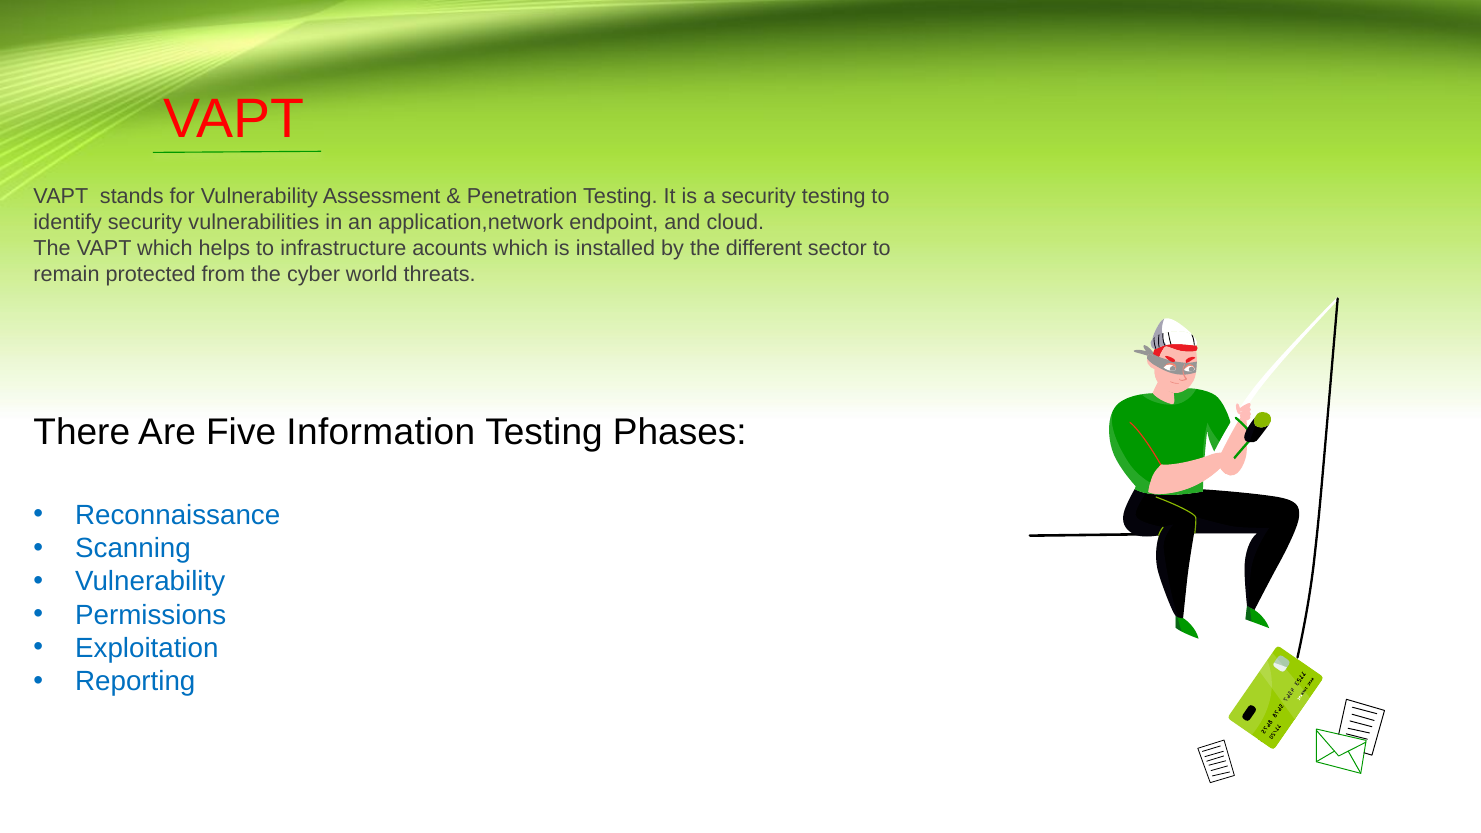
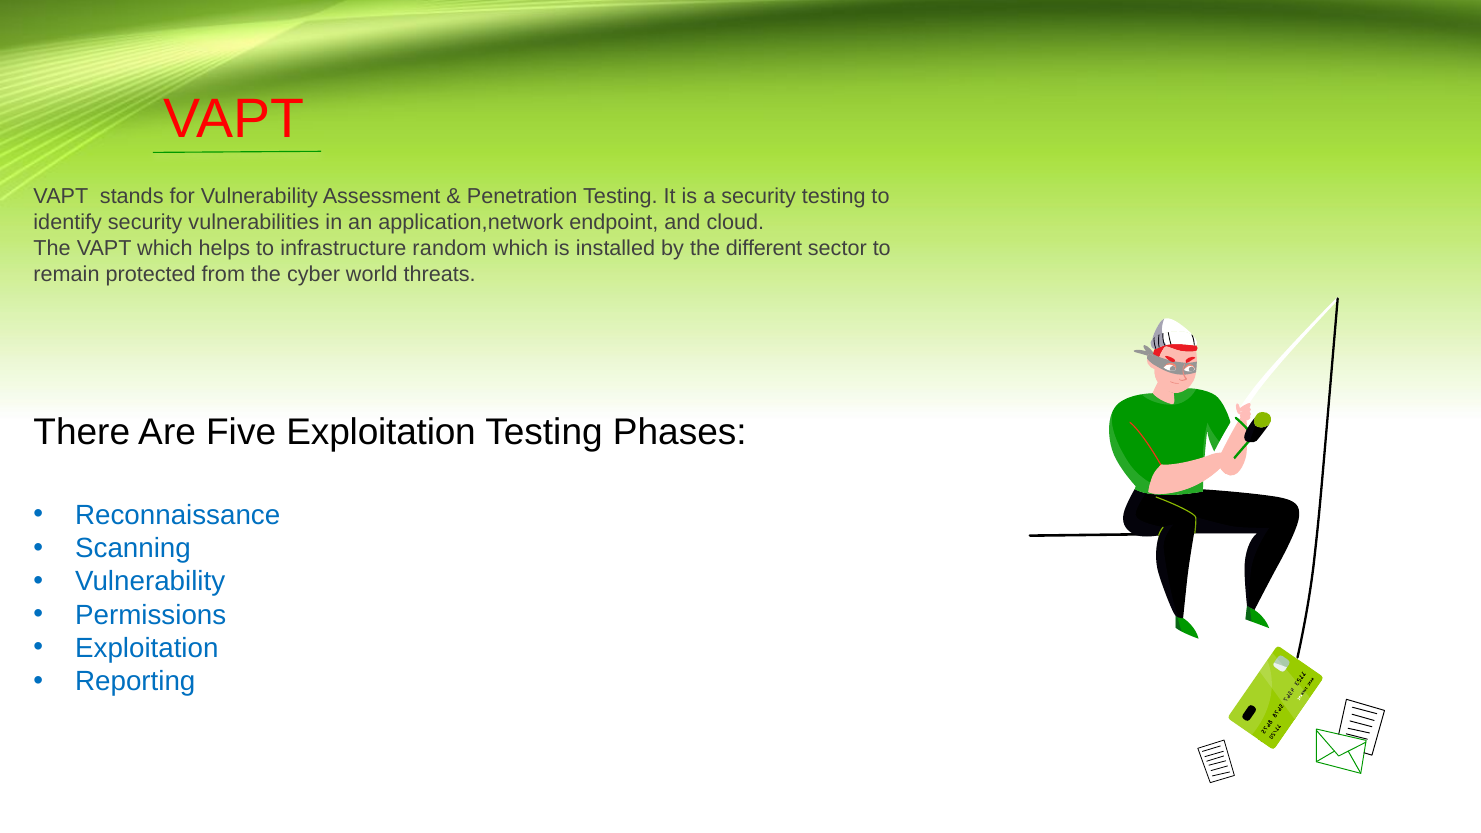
acounts: acounts -> random (450, 248)
Five Information: Information -> Exploitation (381, 432)
